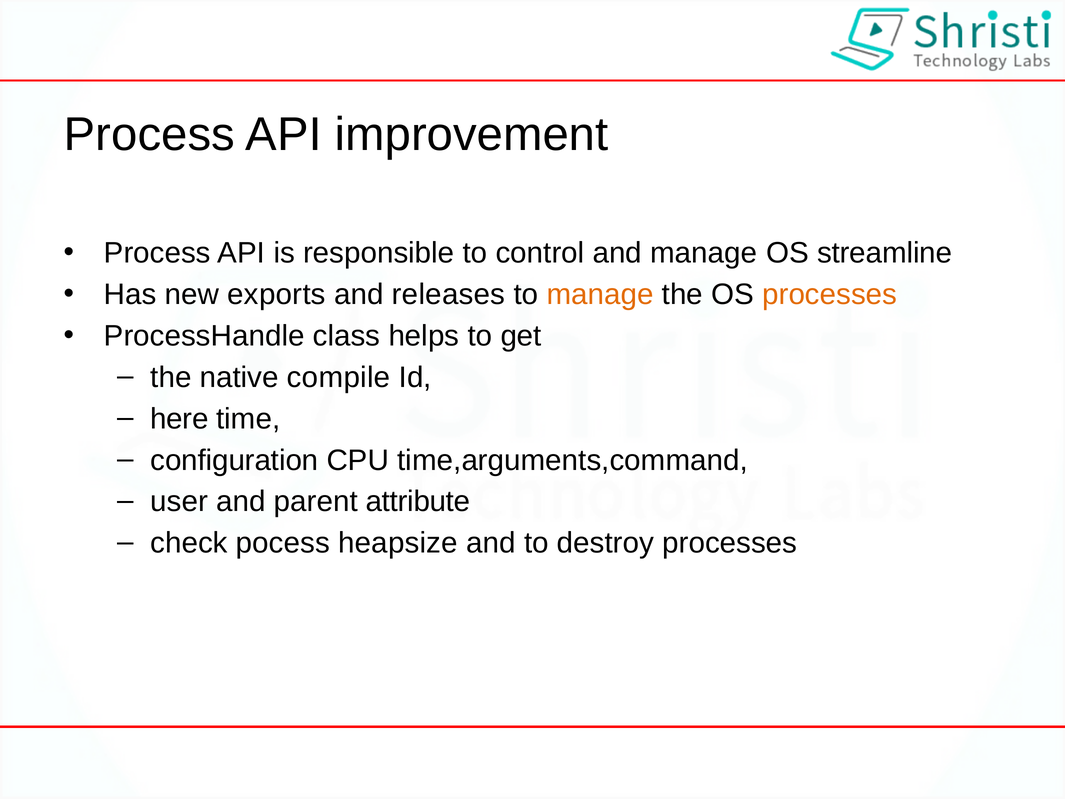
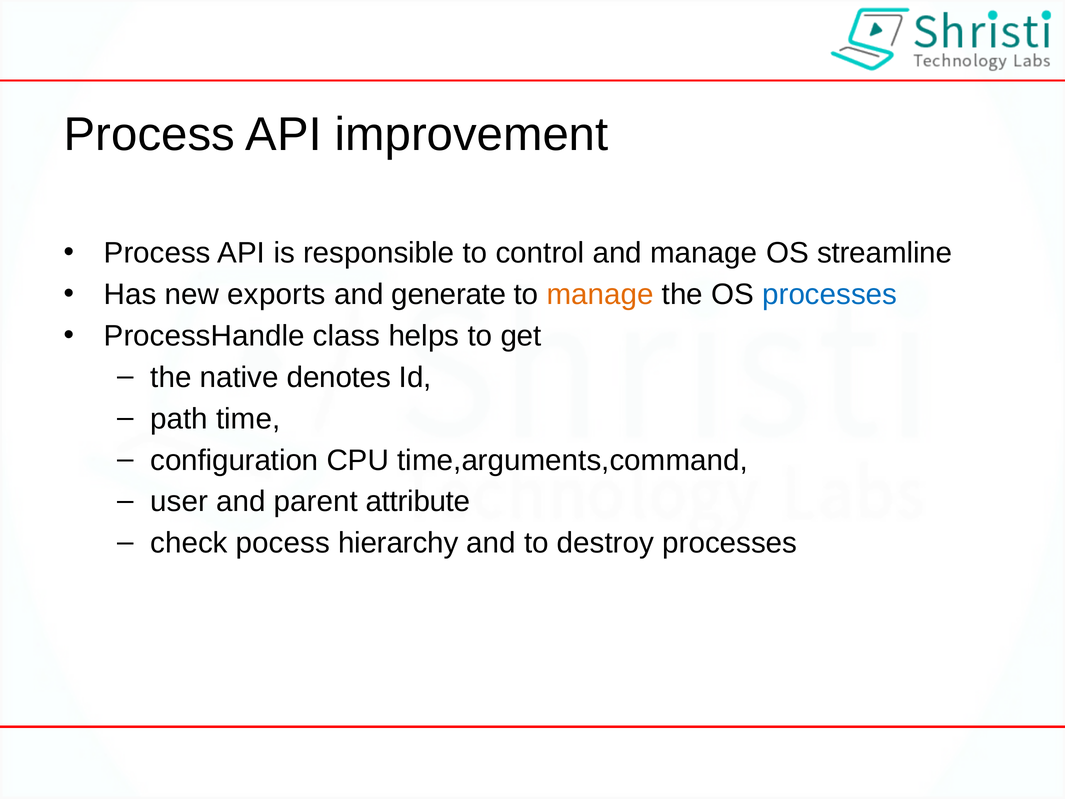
releases: releases -> generate (449, 294)
processes colour: orange -> blue (830, 294)
compile: compile -> denotes (339, 377)
here: here -> path (179, 419)
heapsize: heapsize -> hierarchy (398, 543)
